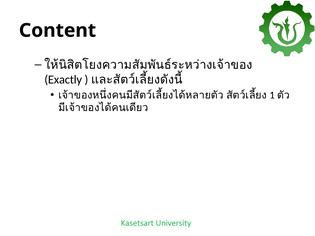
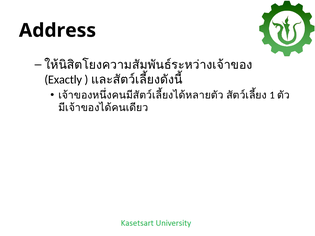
Content: Content -> Address (57, 30)
